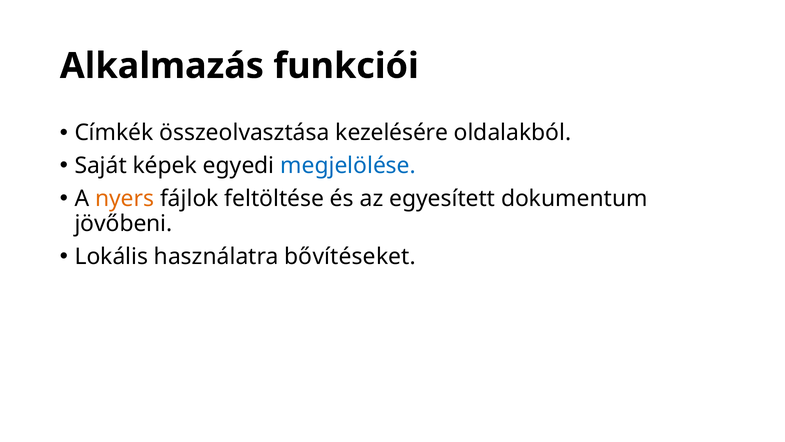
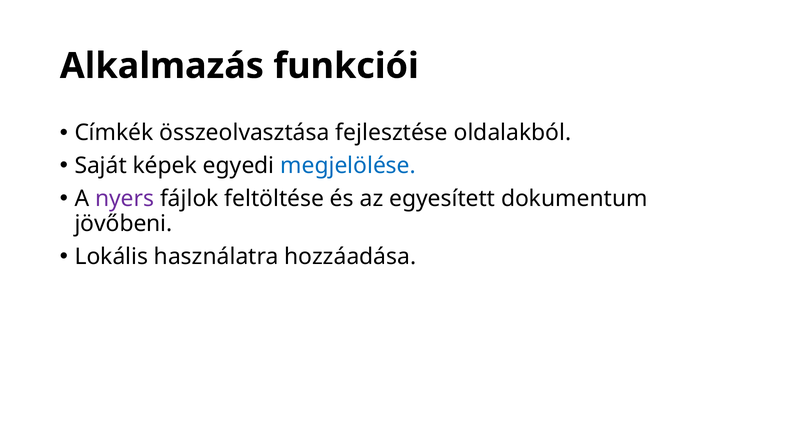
kezelésére: kezelésére -> fejlesztése (392, 133)
nyers colour: orange -> purple (125, 199)
bővítéseket: bővítéseket -> hozzáadása (350, 256)
